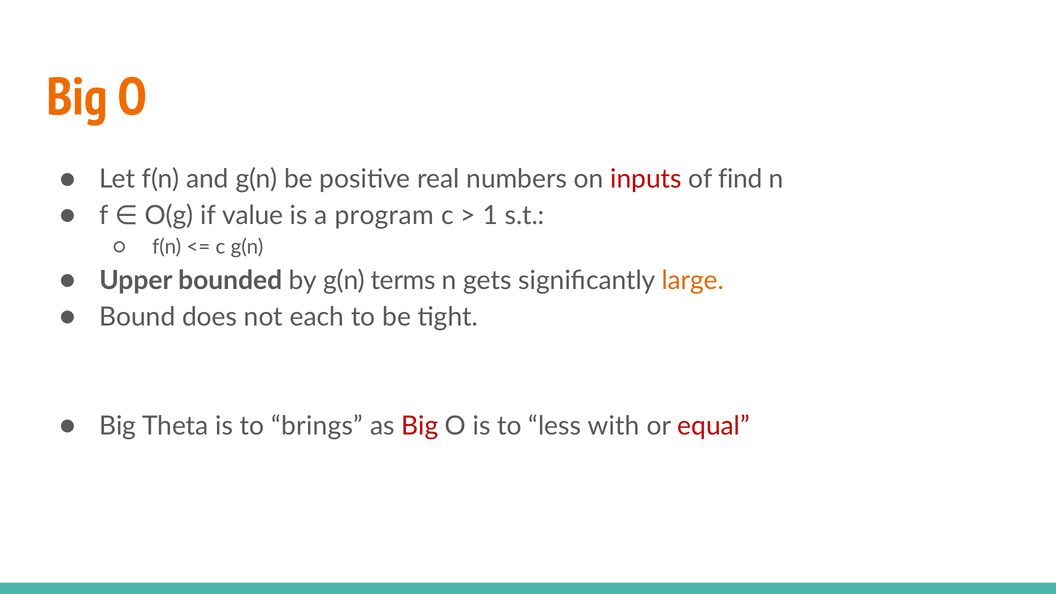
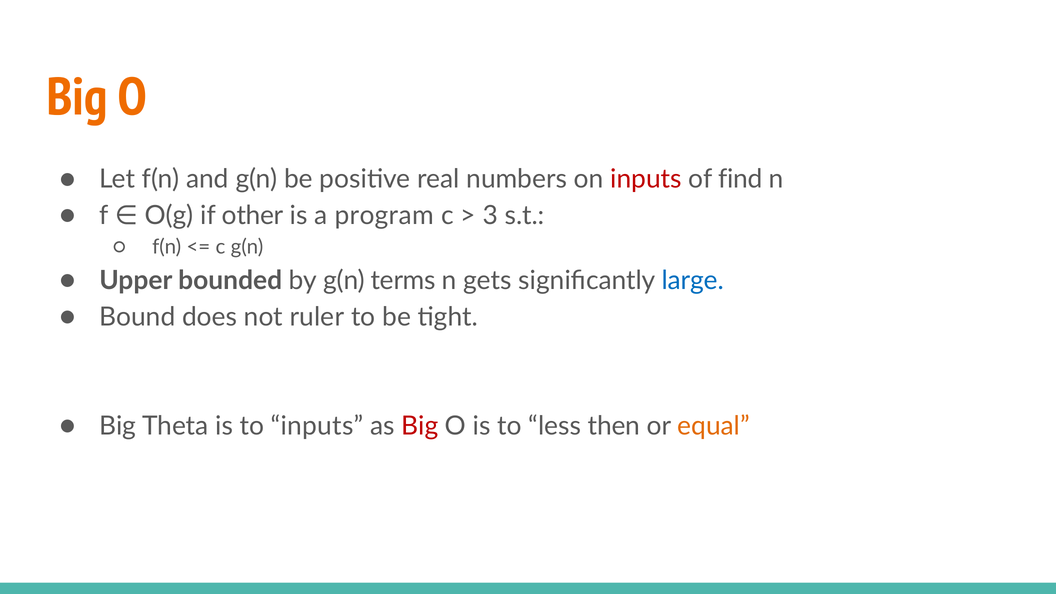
value: value -> other (253, 216)
1: 1 -> 3 (490, 216)
large colour: orange -> blue (693, 280)
each: each -> ruler (317, 317)
to brings: brings -> inputs (317, 426)
with: with -> then (614, 426)
equal colour: red -> orange (714, 426)
